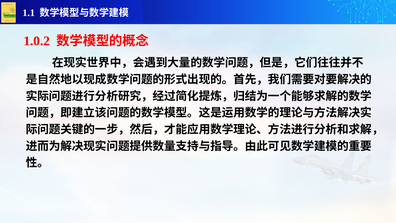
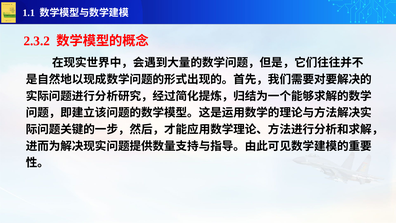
1.0.2: 1.0.2 -> 2.3.2 (37, 41)
